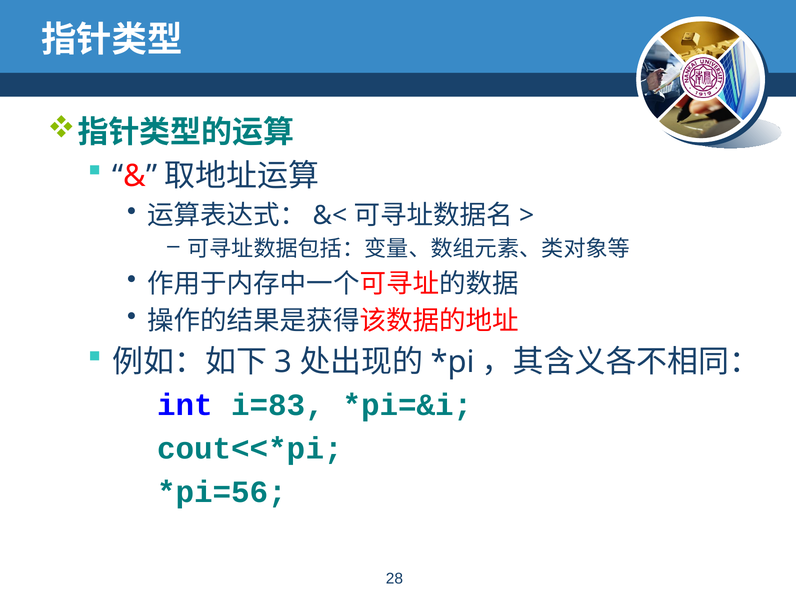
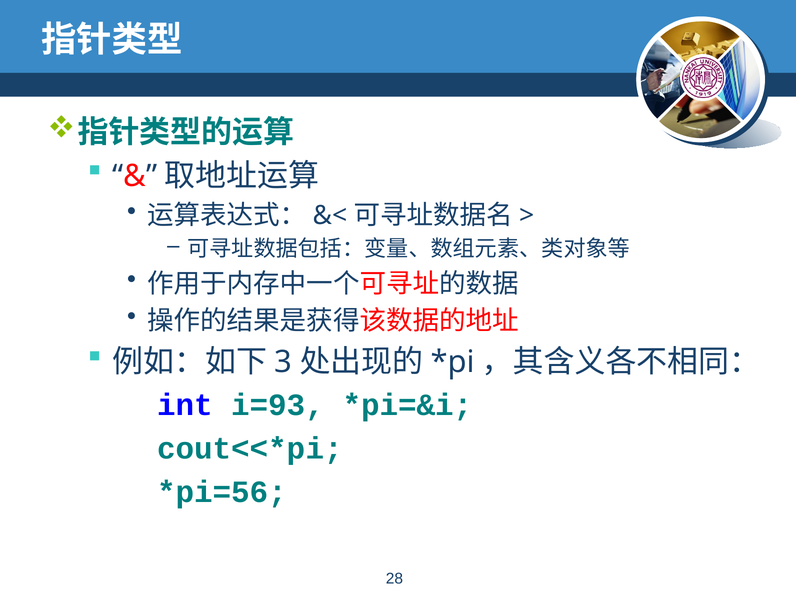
i=83: i=83 -> i=93 (278, 405)
